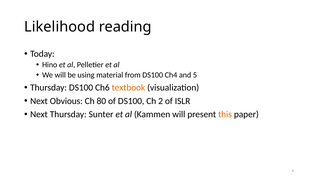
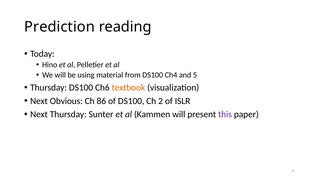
Likelihood: Likelihood -> Prediction (60, 27)
80: 80 -> 86 (101, 101)
this colour: orange -> purple (225, 114)
